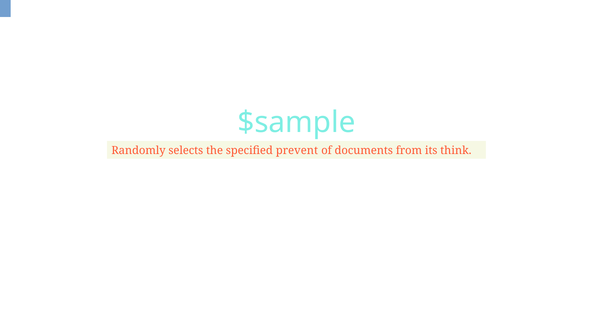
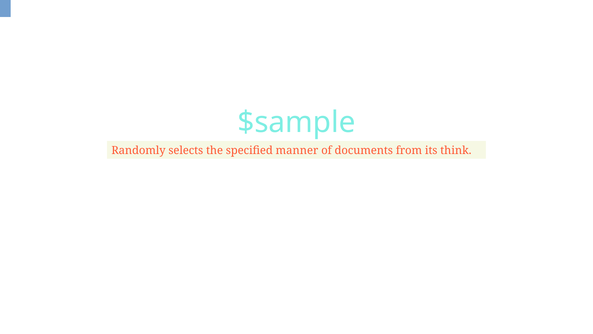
prevent: prevent -> manner (297, 150)
